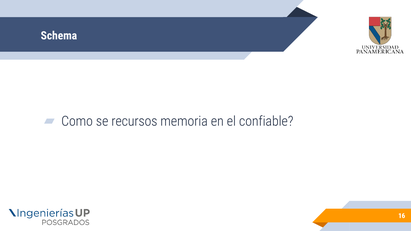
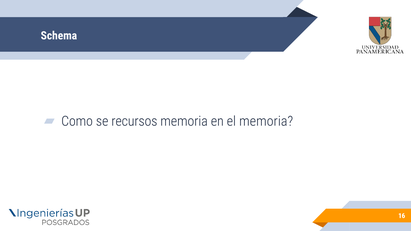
el confiable: confiable -> memoria (266, 121)
